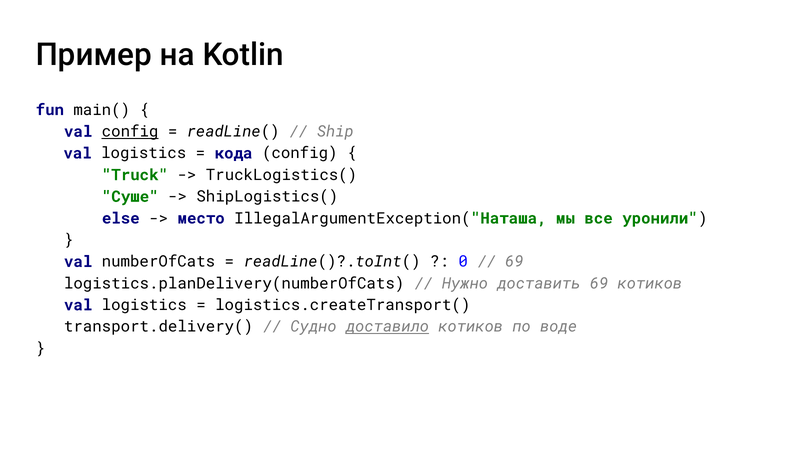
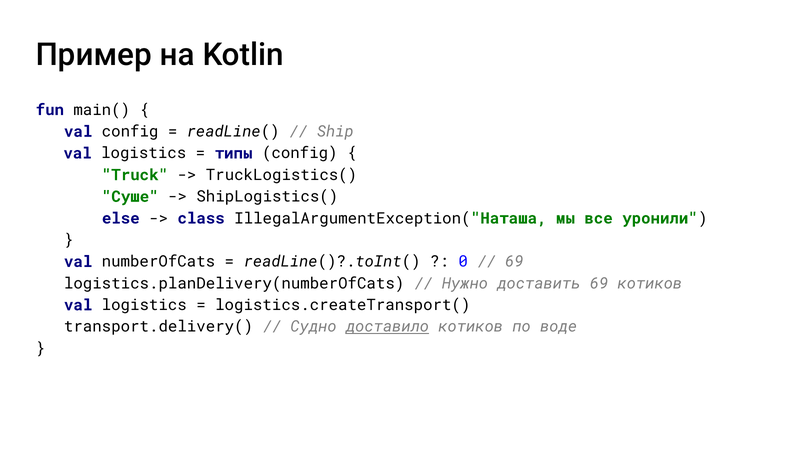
config underline: present -> none (130, 132)
кода: кода -> типы (234, 153)
место: место -> class (201, 218)
